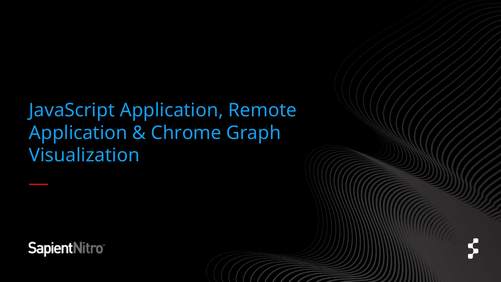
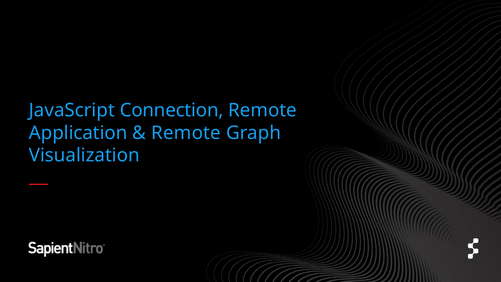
JavaScript Application: Application -> Connection (172, 110)
Chrome: Chrome -> Remote (186, 133)
